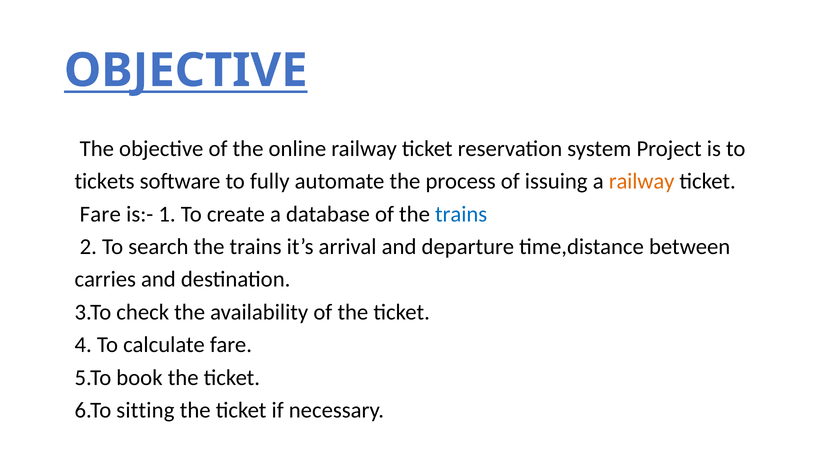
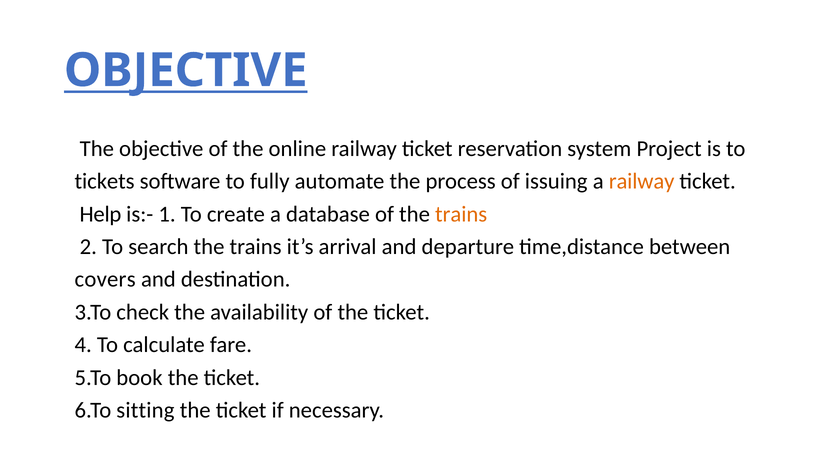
Fare: Fare -> Help (100, 214)
trains colour: blue -> orange (461, 214)
carries: carries -> covers (105, 279)
